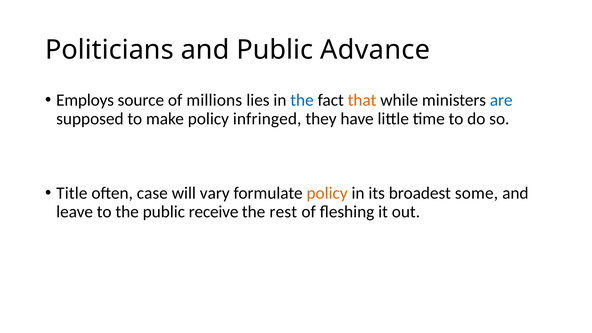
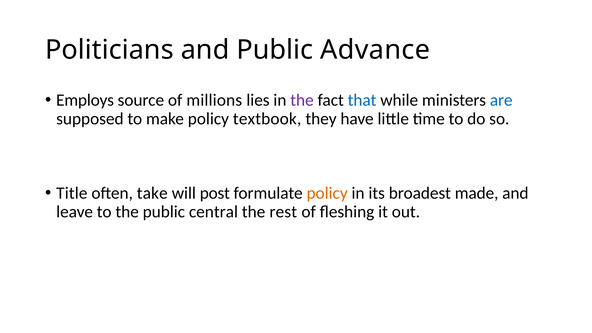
the colour: blue -> purple (302, 100)
that colour: orange -> blue (362, 100)
infringed: infringed -> textbook (267, 119)
case: case -> take (152, 193)
vary: vary -> post (215, 193)
some: some -> made (477, 193)
receive: receive -> central (213, 212)
